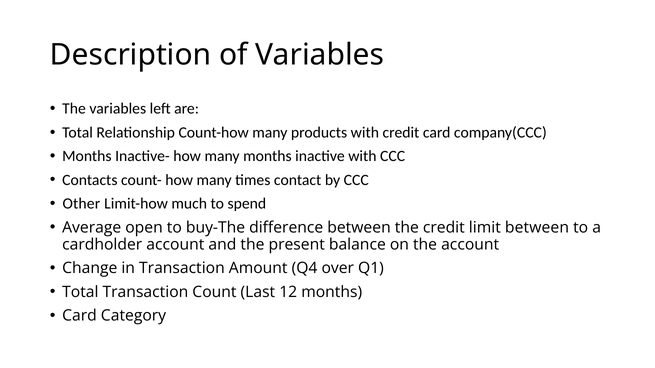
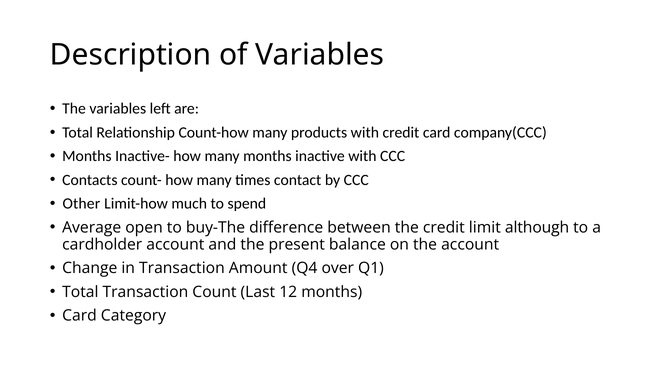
limit between: between -> although (537, 228)
